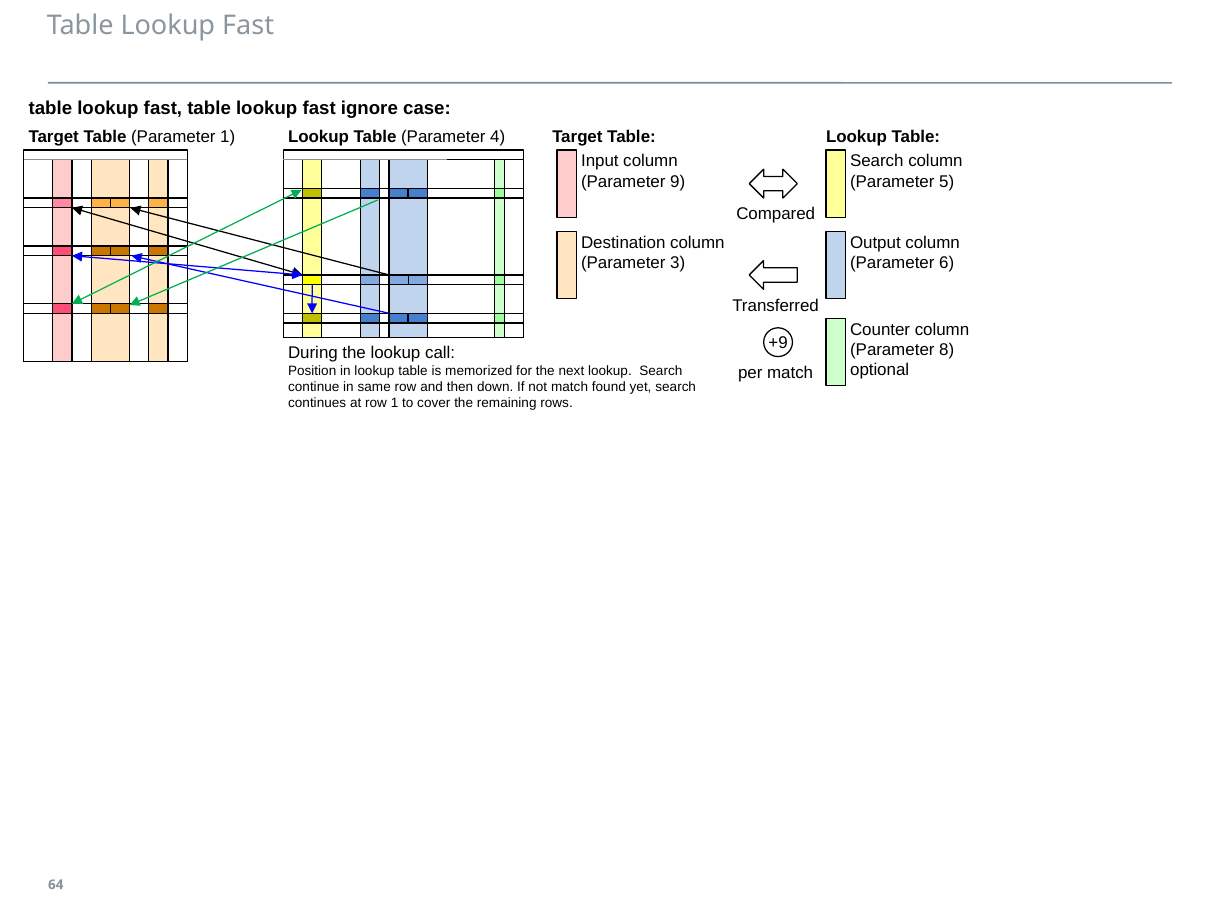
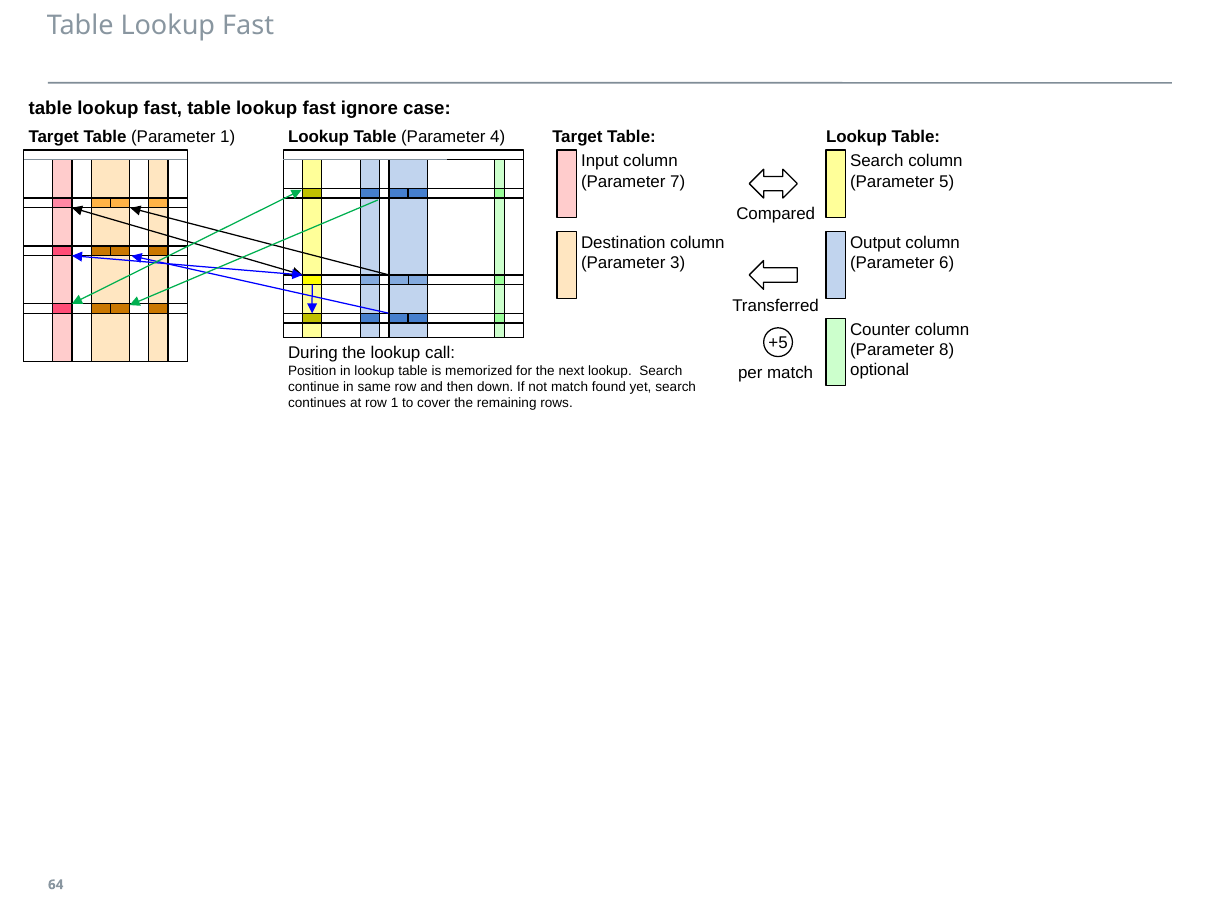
9: 9 -> 7 (678, 182)
+9: +9 -> +5 (778, 343)
